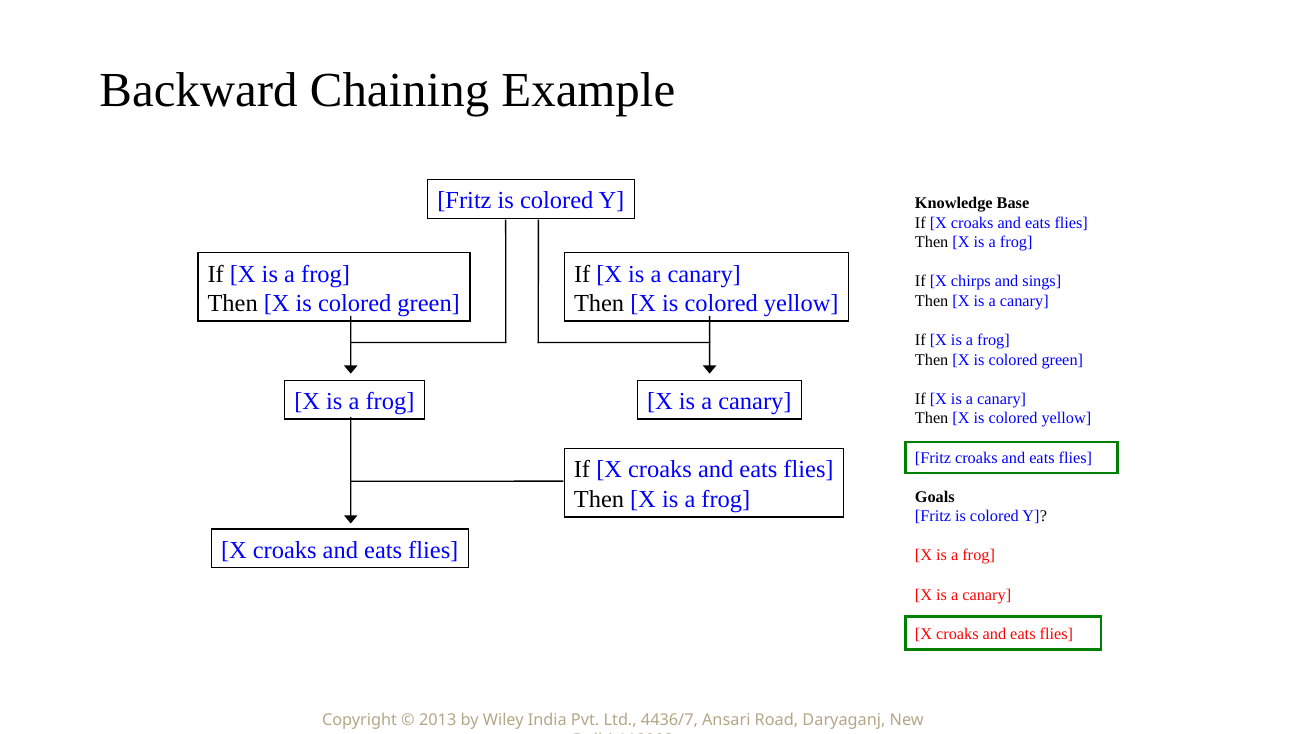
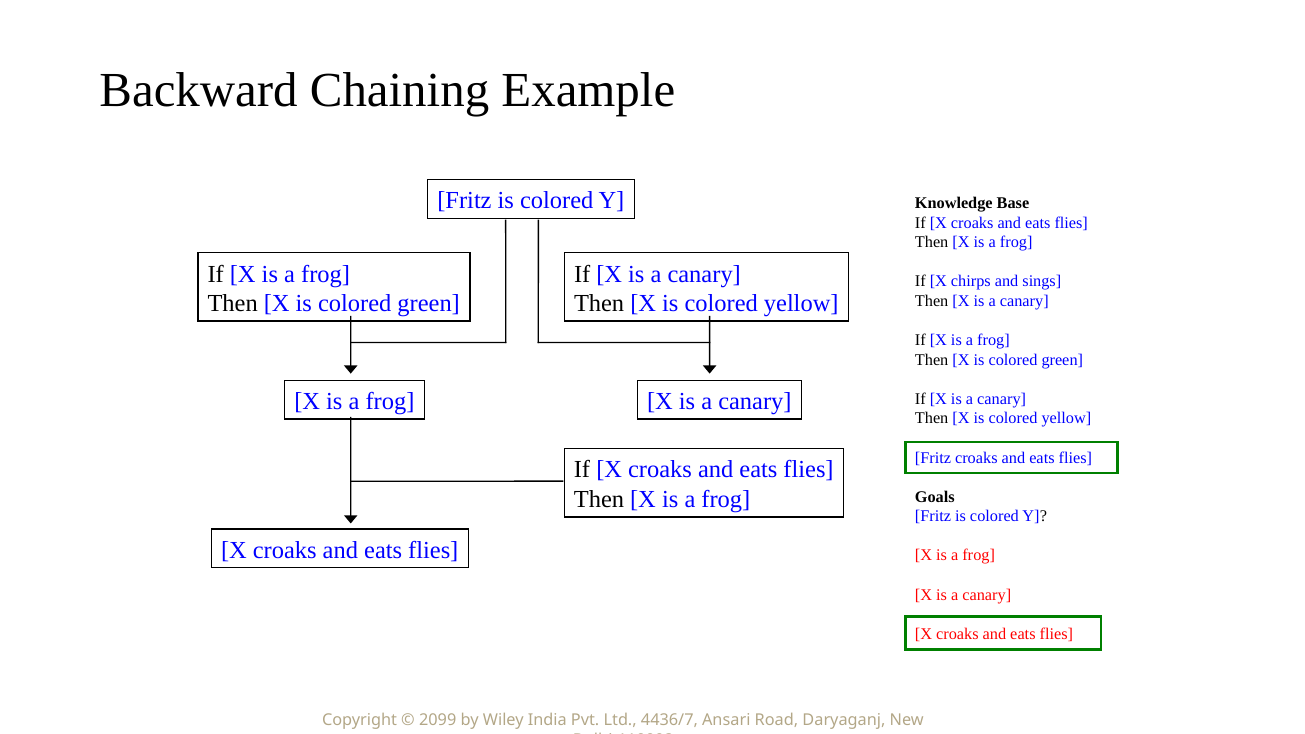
2013: 2013 -> 2099 (438, 720)
